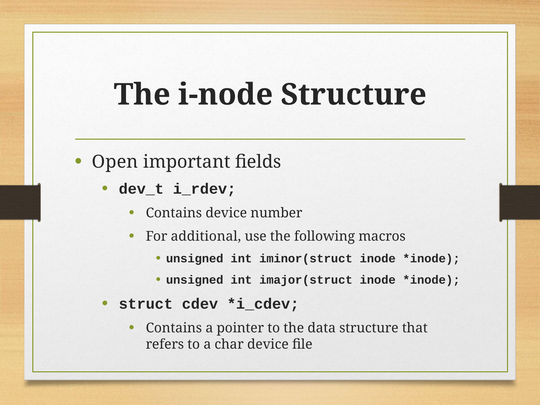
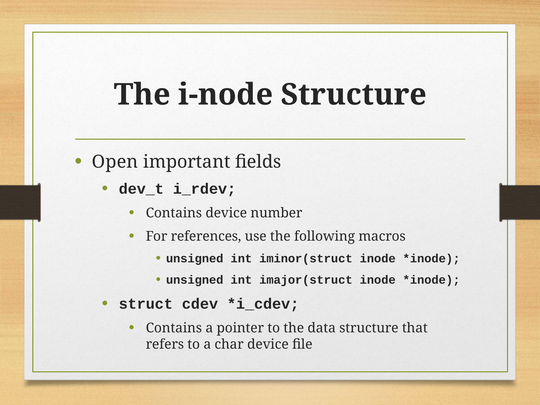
additional: additional -> references (206, 237)
